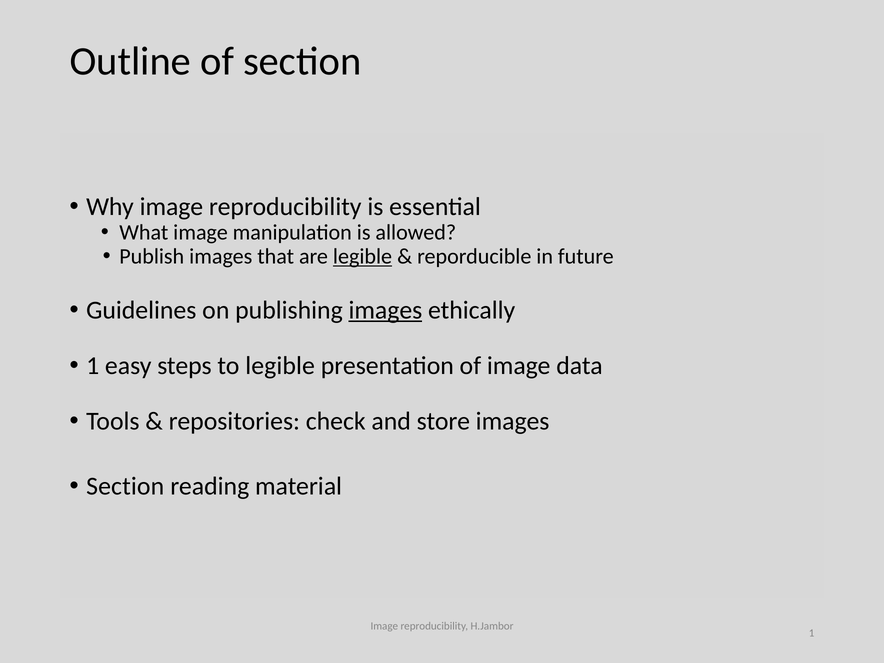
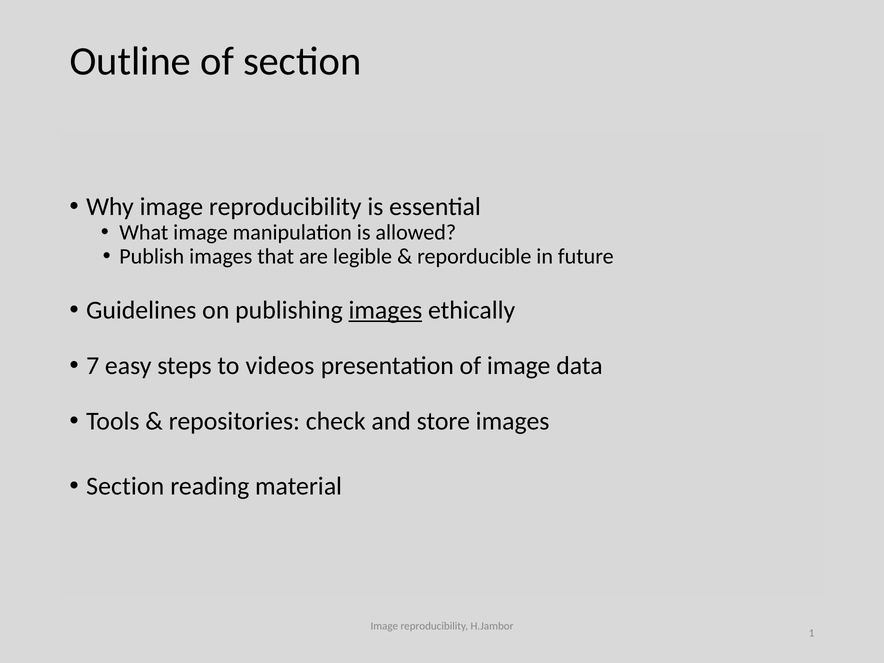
legible underline: present -> none (363, 256)
1: 1 -> 7 (93, 366)
to legible: legible -> videos (280, 366)
